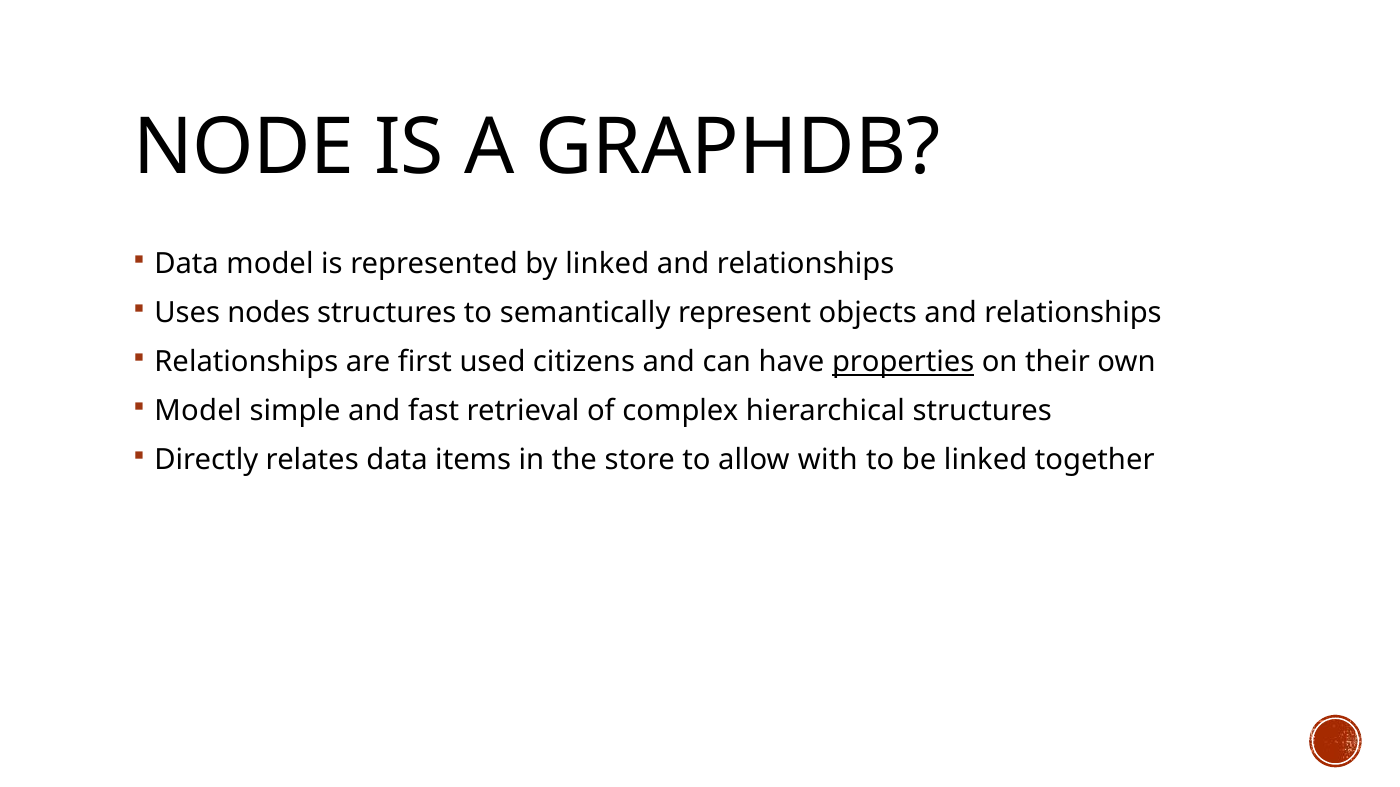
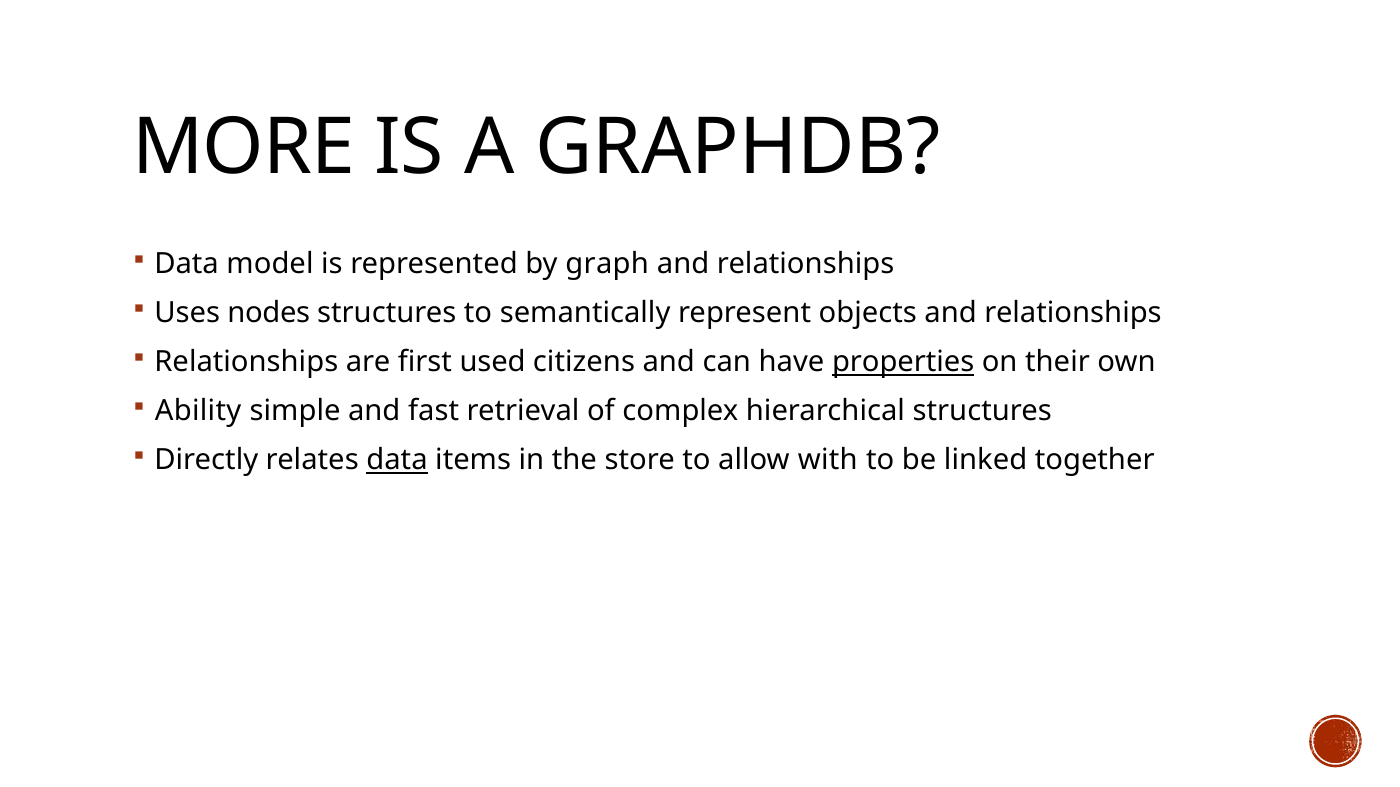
NODE: NODE -> MORE (244, 148)
by linked: linked -> graph (607, 264)
Model: Model -> Ability (198, 411)
data underline: none -> present (397, 460)
